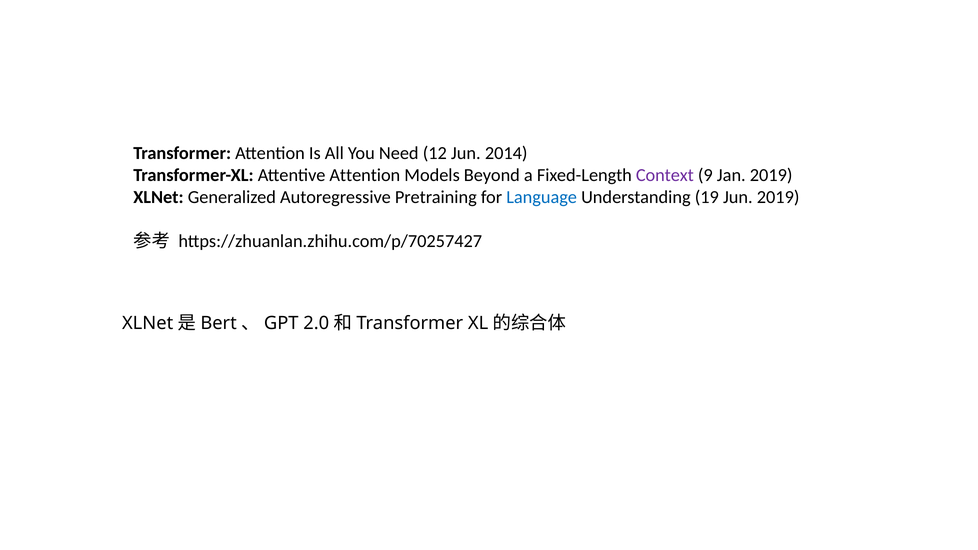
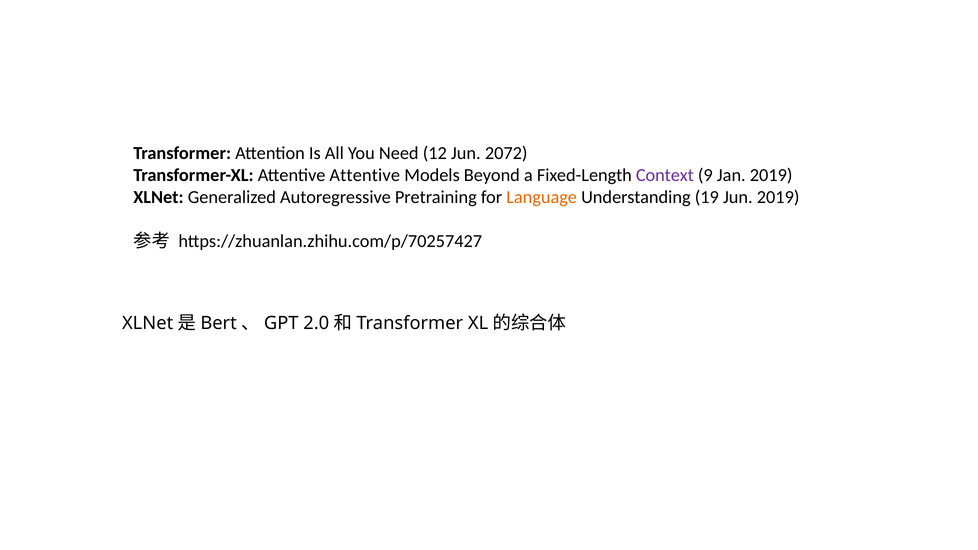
2014: 2014 -> 2072 (506, 153)
Attentive Attention: Attention -> Attentive (365, 175)
Language colour: blue -> orange (542, 197)
